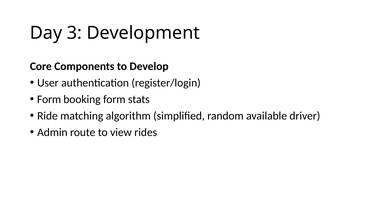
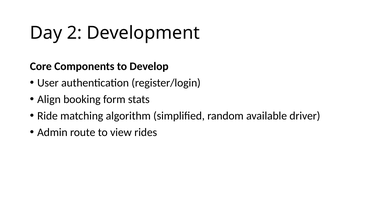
3: 3 -> 2 (74, 33)
Form: Form -> Align (49, 99)
